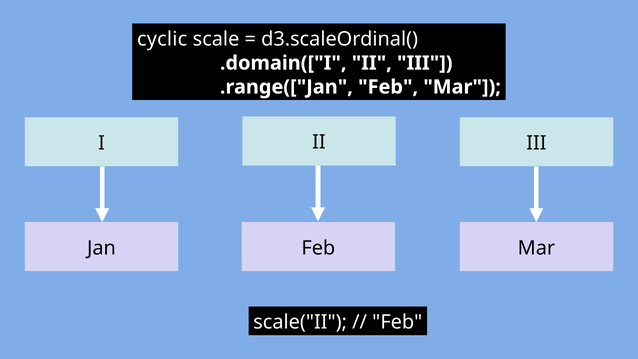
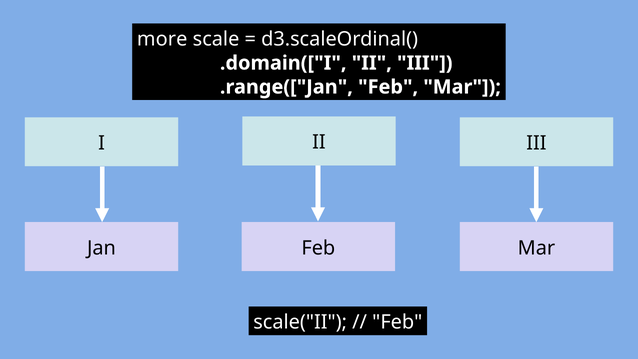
cyclic: cyclic -> more (162, 39)
